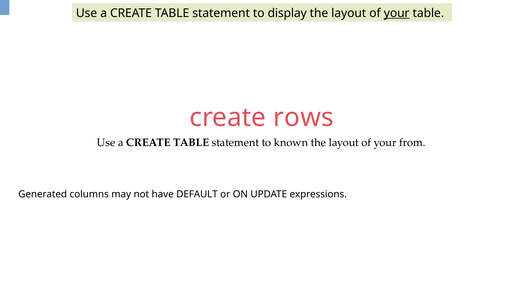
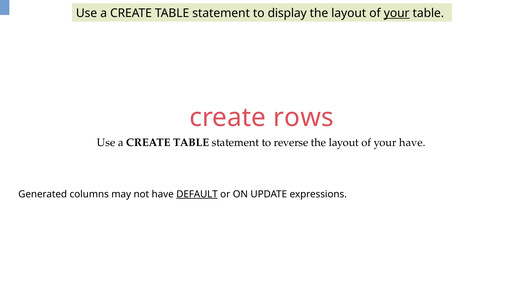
known: known -> reverse (291, 142)
your from: from -> have (412, 142)
DEFAULT underline: none -> present (197, 194)
